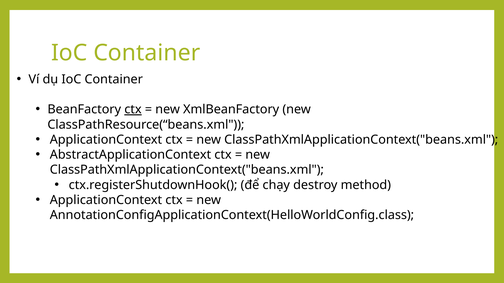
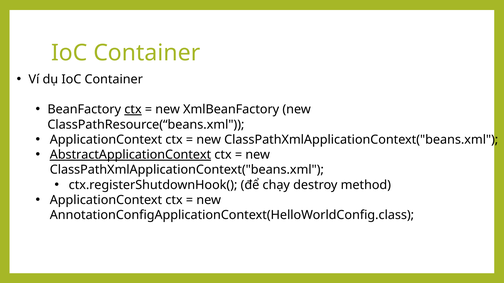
AbstractApplicationContext underline: none -> present (130, 155)
